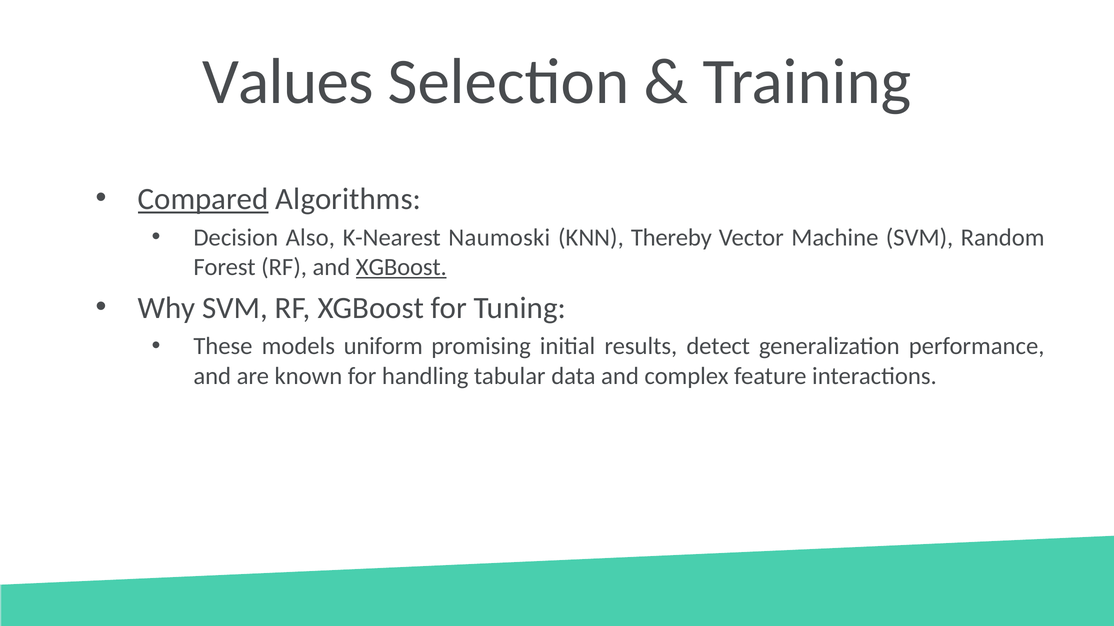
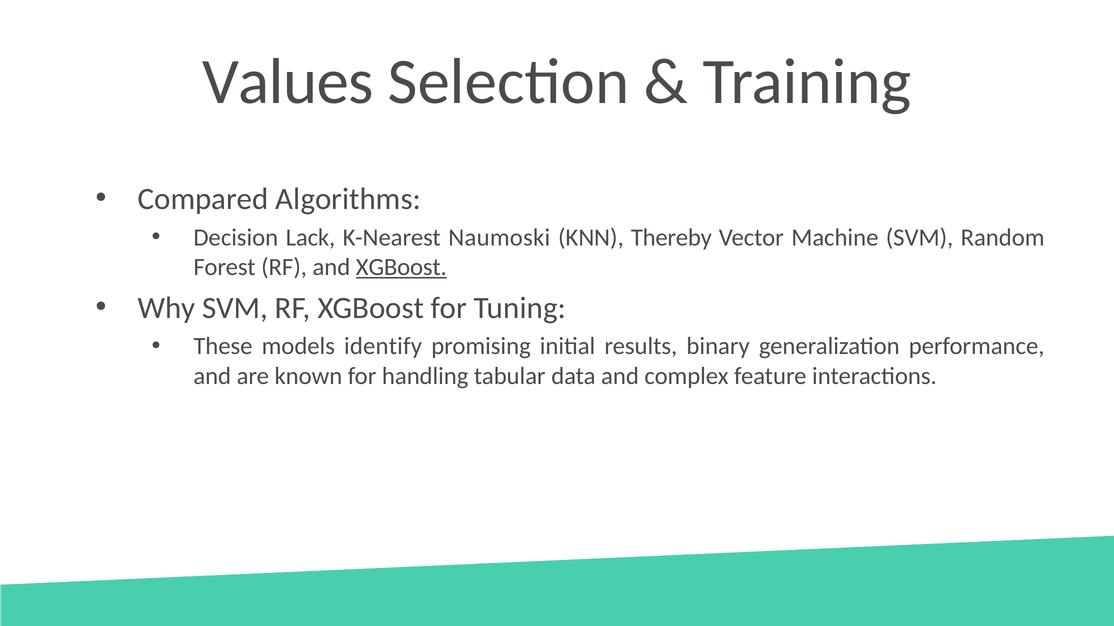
Compared underline: present -> none (203, 199)
Also: Also -> Lack (310, 238)
uniform: uniform -> identify (383, 347)
detect: detect -> binary (718, 347)
